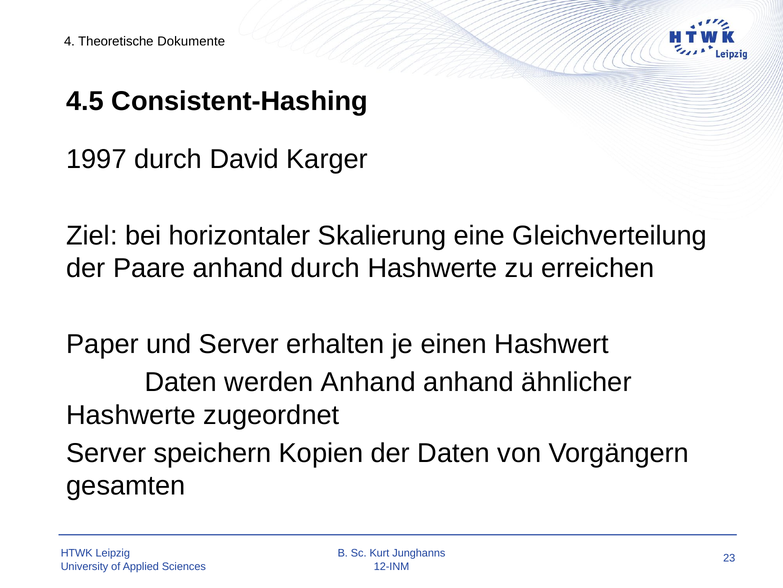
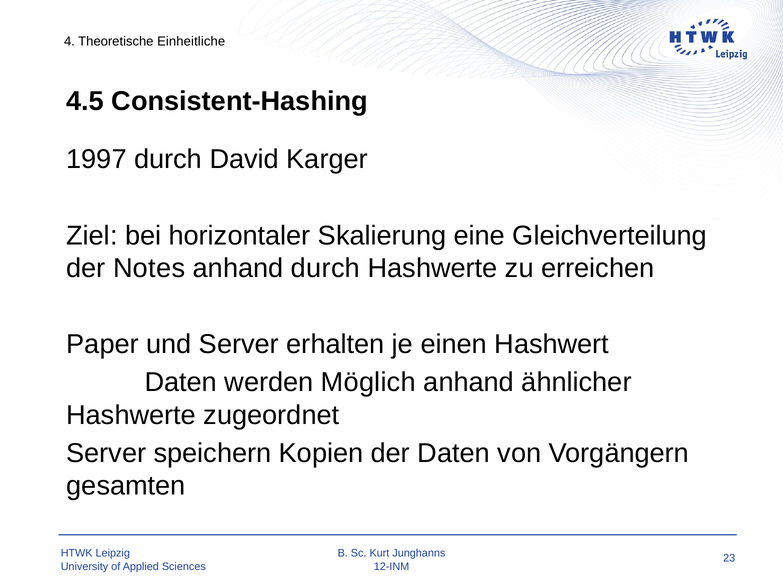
Dokumente: Dokumente -> Einheitliche (191, 41)
Paare: Paare -> Notes (149, 268)
werden Anhand: Anhand -> Möglich (368, 382)
